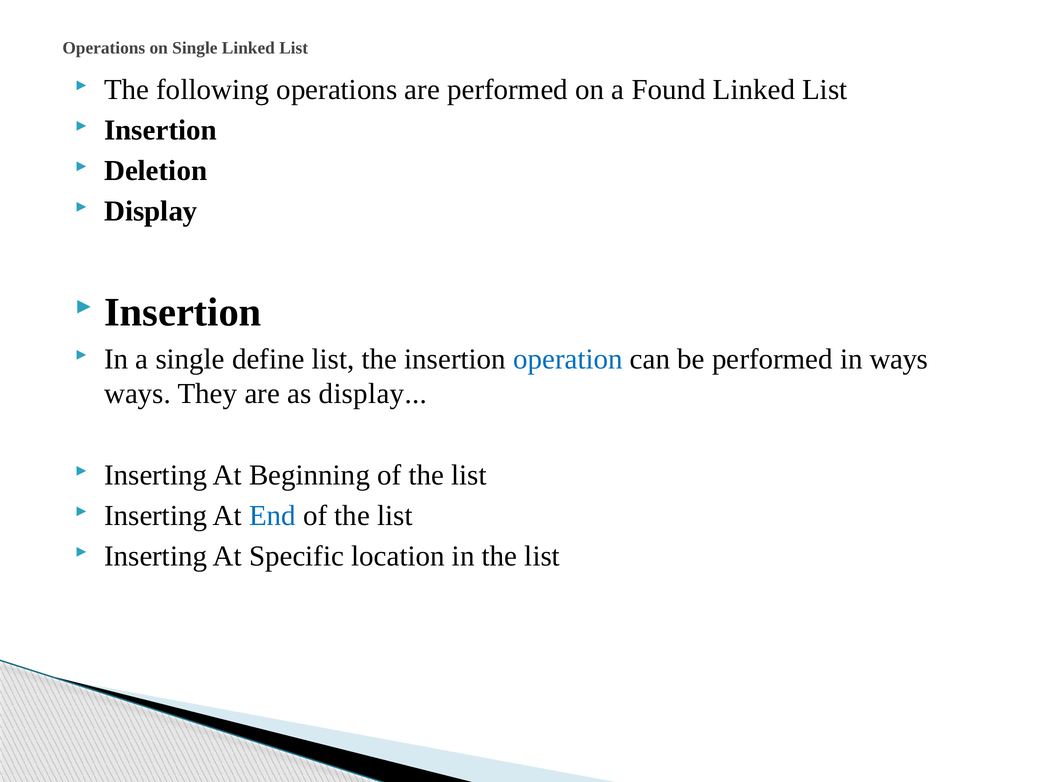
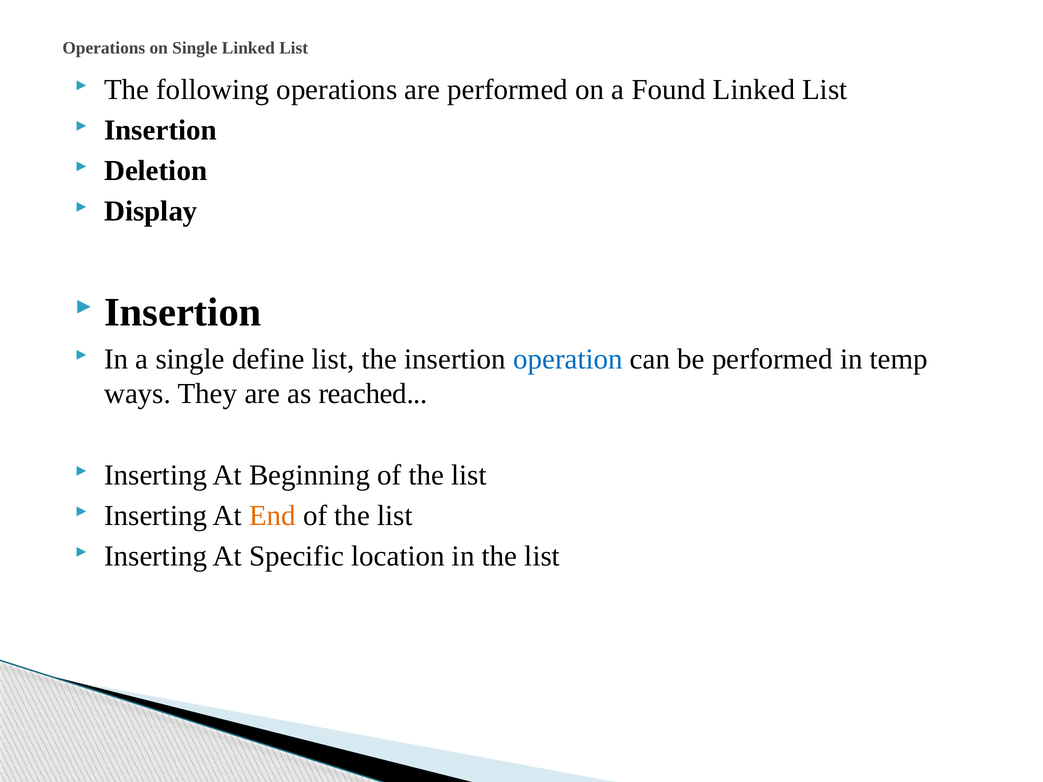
in ways: ways -> temp (899, 359)
as display: display -> reached (373, 394)
End colour: blue -> orange (272, 516)
